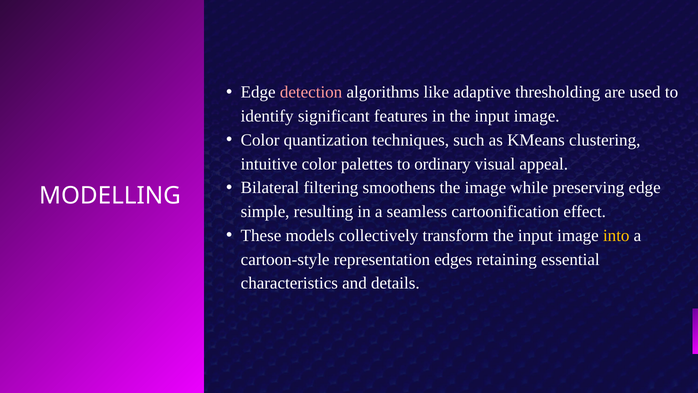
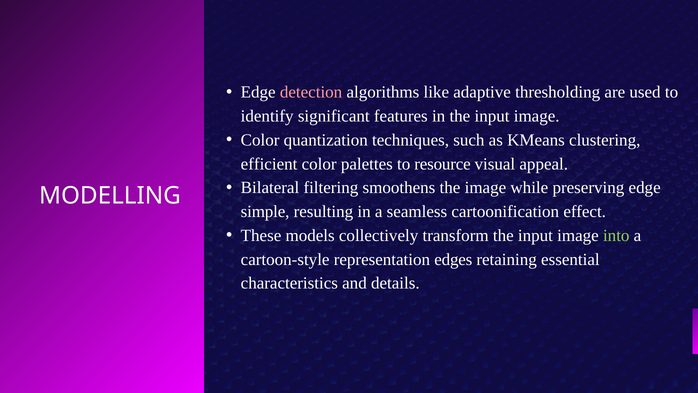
intuitive: intuitive -> efficient (269, 164)
ordinary: ordinary -> resource (443, 164)
into colour: yellow -> light green (616, 235)
